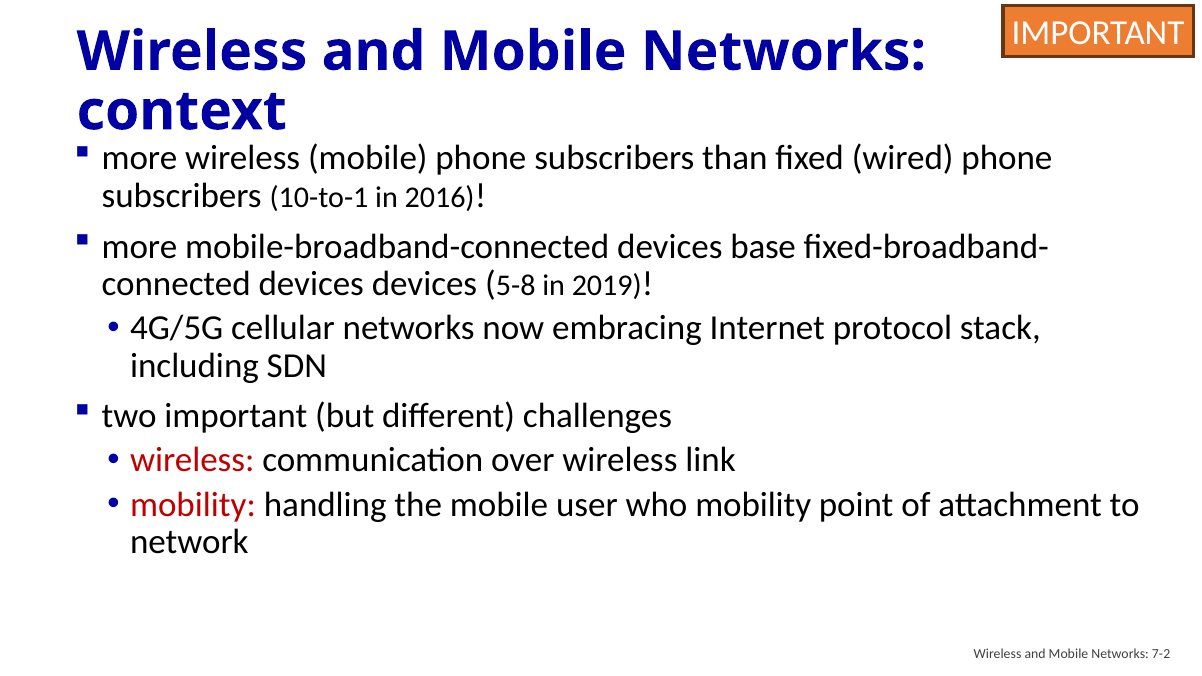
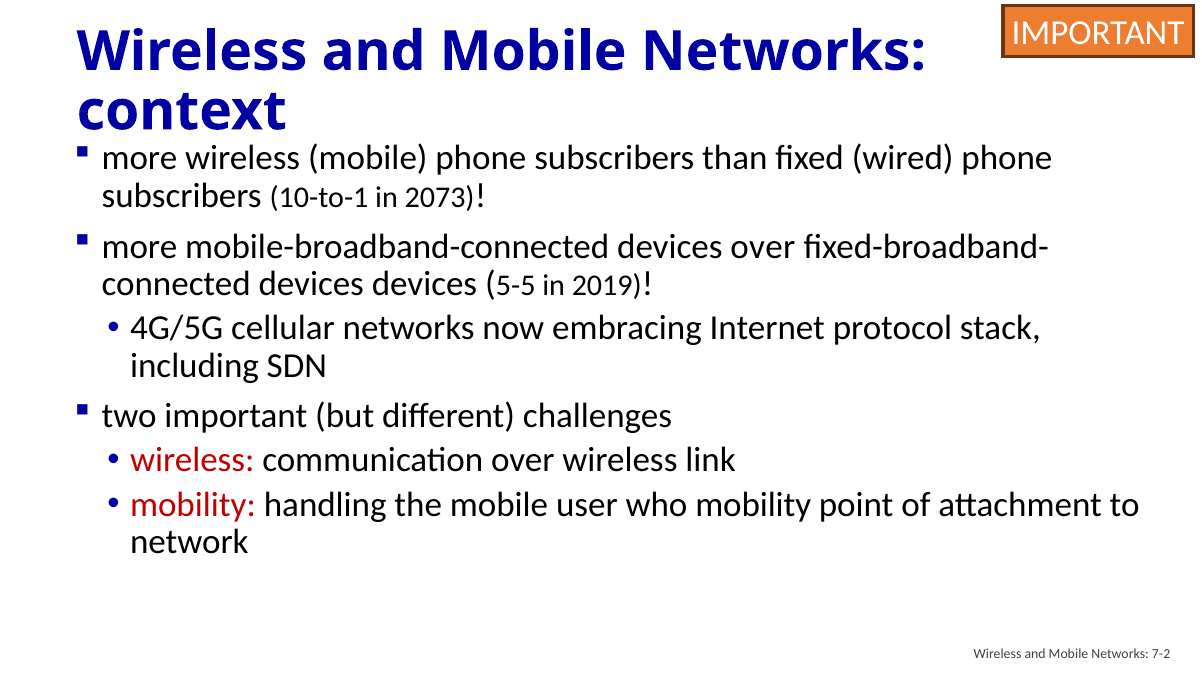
2016: 2016 -> 2073 (440, 198)
devices base: base -> over (763, 246)
5-8: 5-8 -> 5-5 (516, 286)
